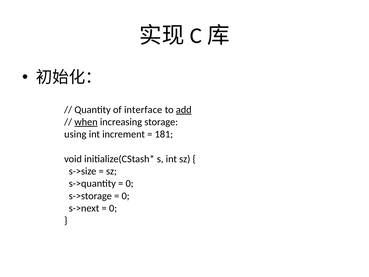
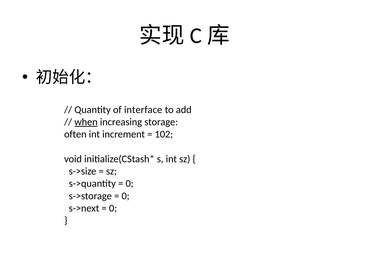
add underline: present -> none (184, 110)
using: using -> often (75, 134)
181: 181 -> 102 (164, 134)
